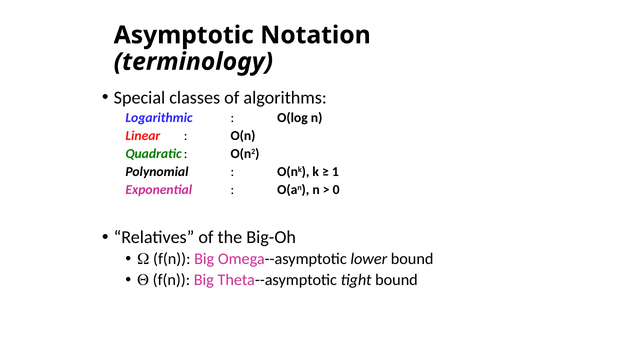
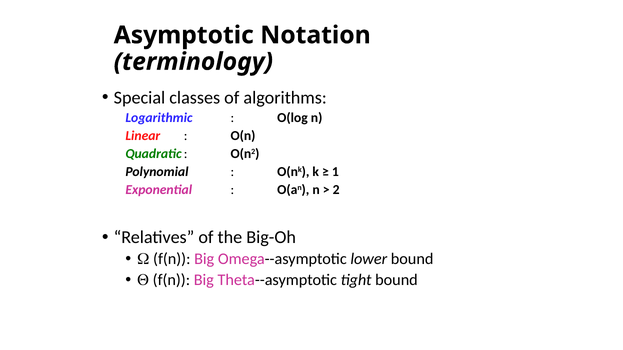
0: 0 -> 2 (336, 190)
